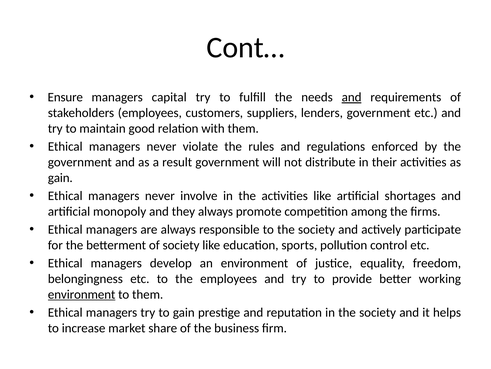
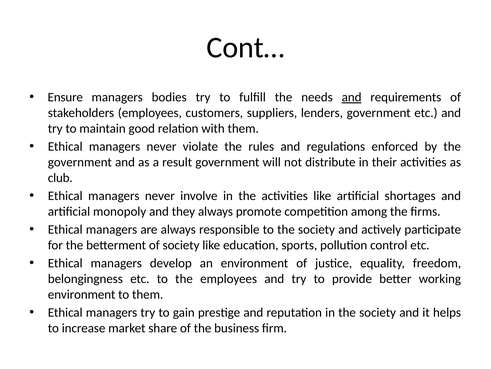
capital: capital -> bodies (169, 97)
gain: gain -> club (60, 177)
environment underline: present -> none (82, 294)
